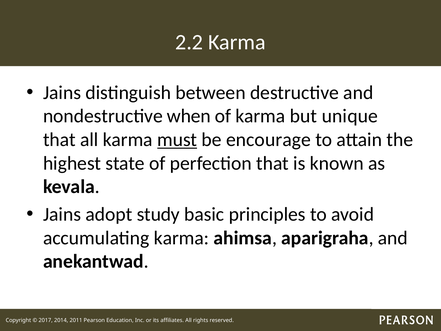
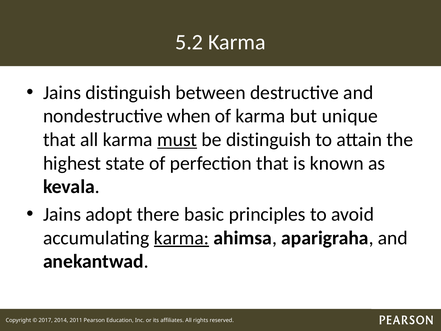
2.2: 2.2 -> 5.2 (189, 42)
be encourage: encourage -> distinguish (269, 140)
study: study -> there (158, 214)
karma underline: none -> present (181, 238)
